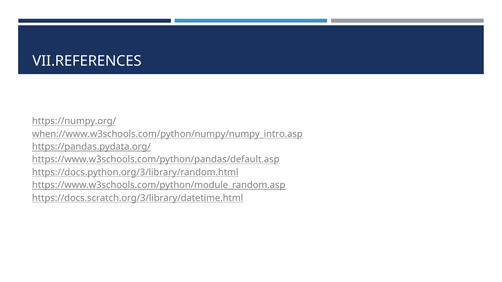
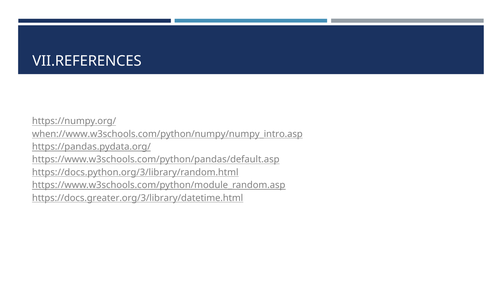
https://docs.scratch.org/3/library/datetime.html: https://docs.scratch.org/3/library/datetime.html -> https://docs.greater.org/3/library/datetime.html (138, 198)
